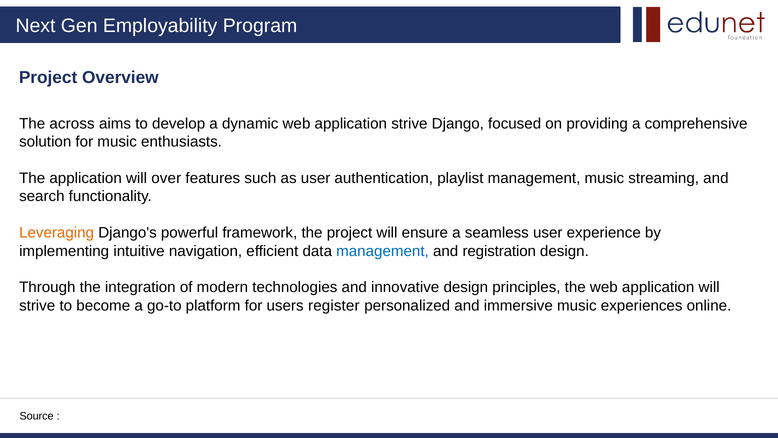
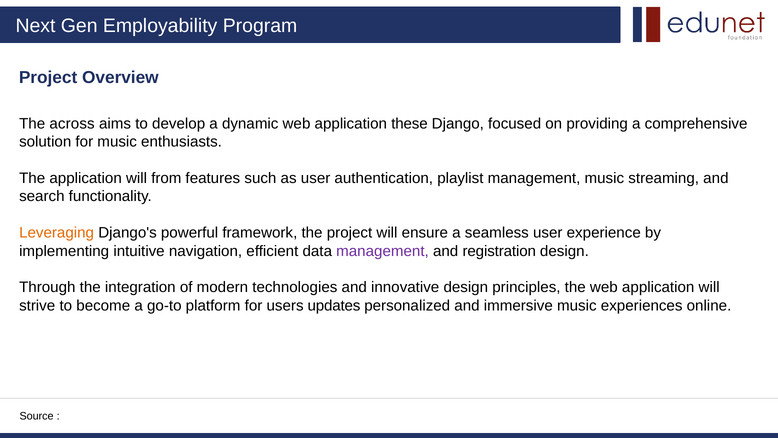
application strive: strive -> these (409, 124)
over: over -> from (166, 178)
management colour: blue -> purple (382, 251)
register: register -> updates (334, 305)
